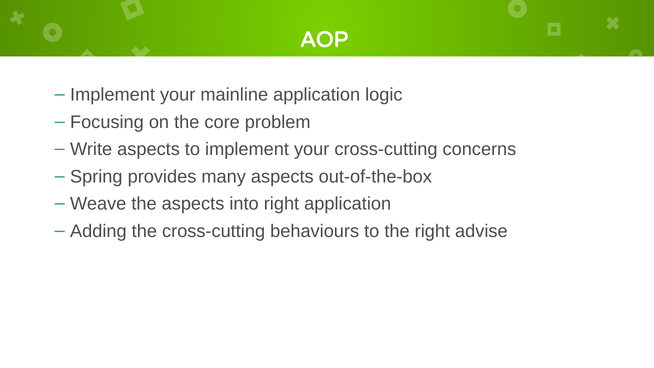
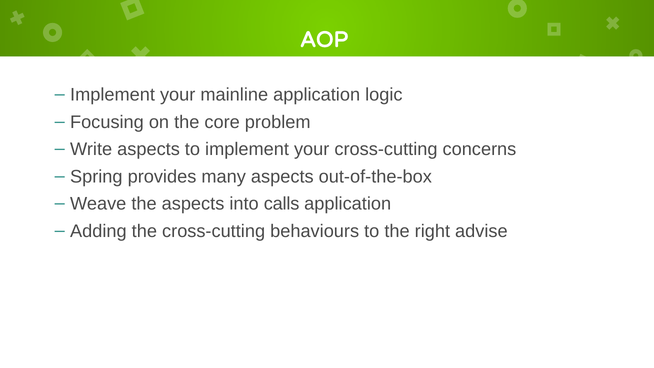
into right: right -> calls (282, 204)
